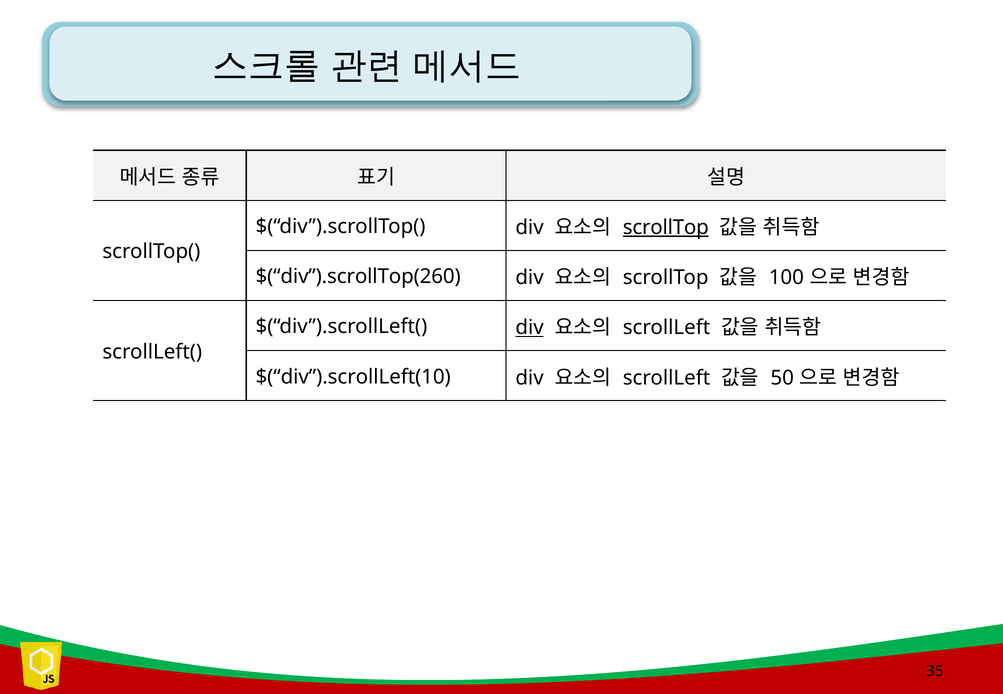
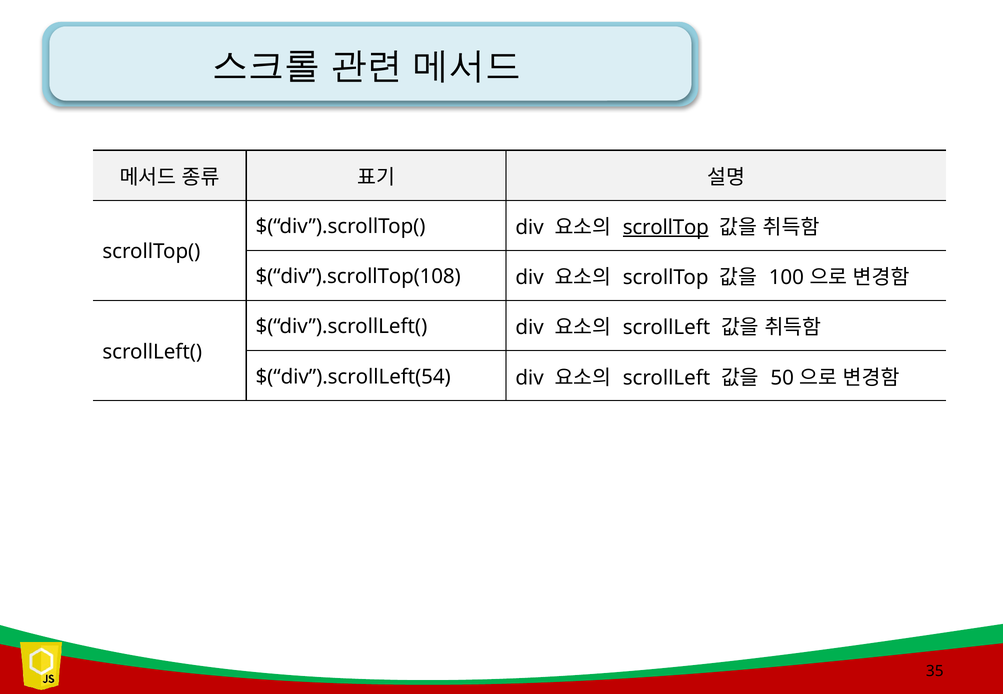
$(“div”).scrollTop(260: $(“div”).scrollTop(260 -> $(“div”).scrollTop(108 (358, 277)
div underline: present -> none (530, 328)
$(“div”).scrollLeft(10: $(“div”).scrollLeft(10 -> $(“div”).scrollLeft(54 (353, 377)
